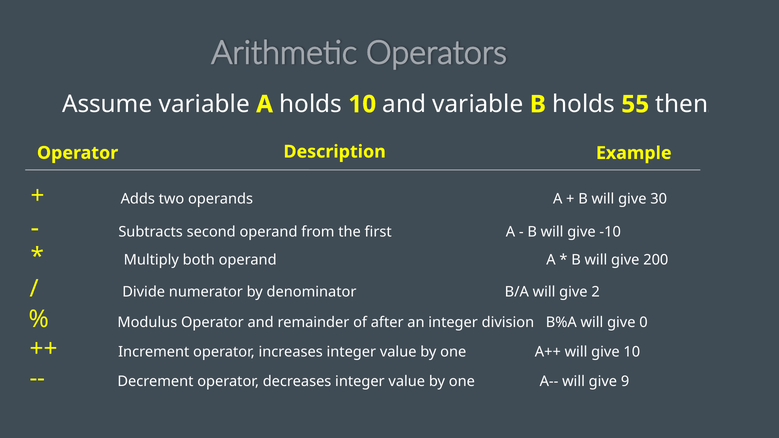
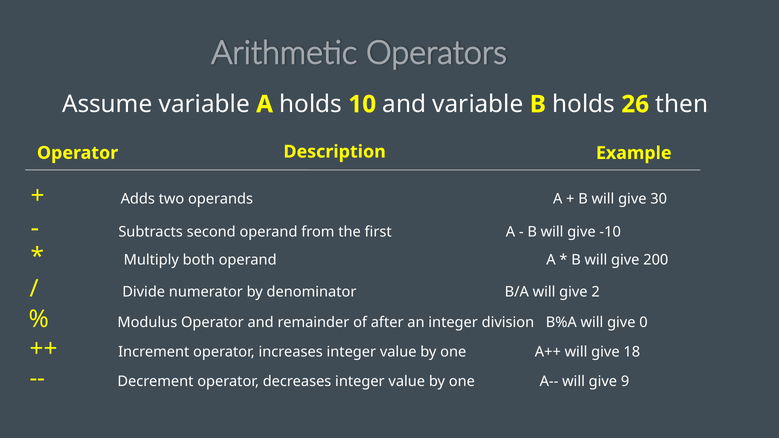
55: 55 -> 26 (635, 104)
give 10: 10 -> 18 (632, 352)
